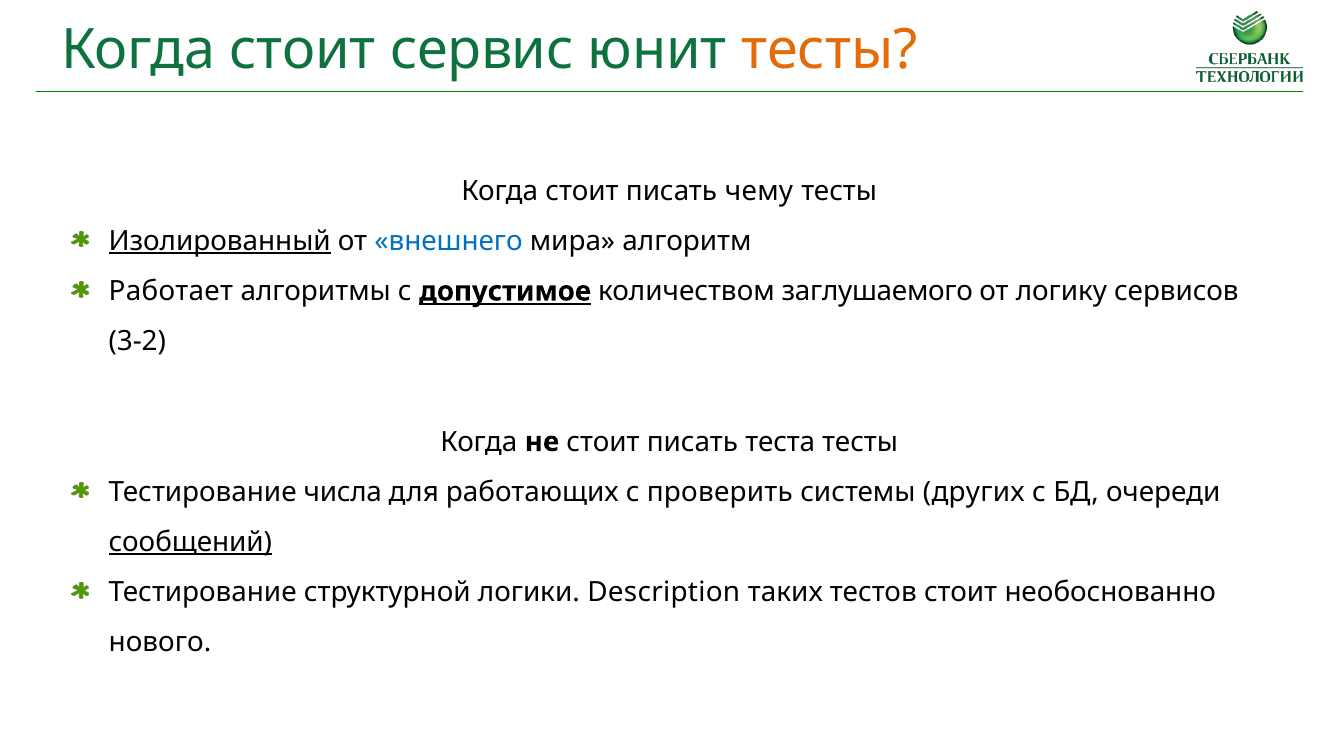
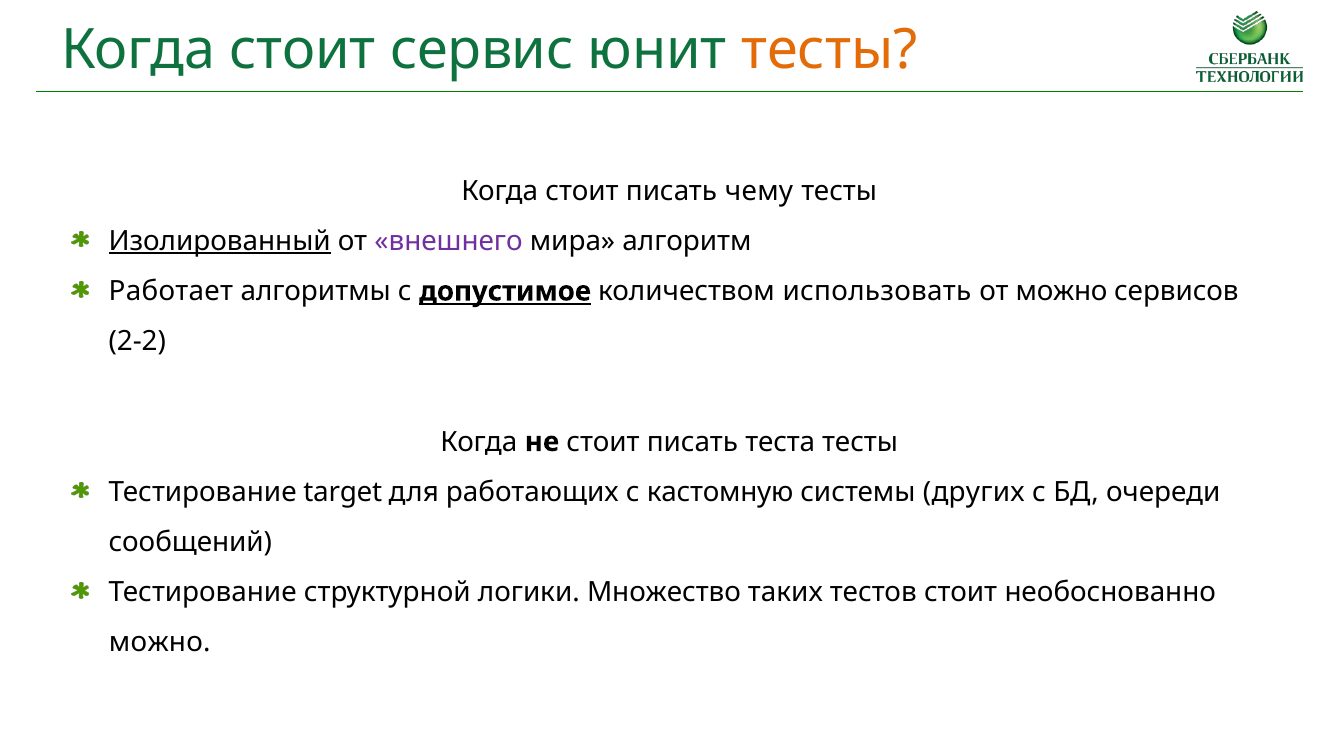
внешнего colour: blue -> purple (449, 241)
заглушаемого: заглушаемого -> использовать (877, 291)
от логику: логику -> можно (1062, 291)
3-2: 3-2 -> 2-2 (137, 342)
числа: числа -> target (343, 492)
проверить: проверить -> кастомную (720, 492)
сообщений underline: present -> none (190, 542)
Description: Description -> Множество (664, 593)
нового: нового -> можно (160, 643)
